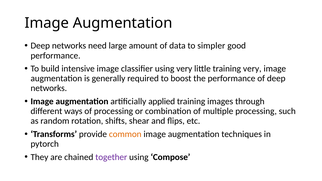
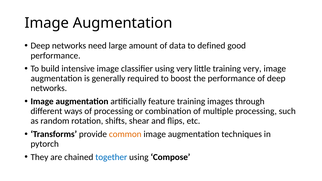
simpler: simpler -> defined (211, 46)
applied: applied -> feature (162, 101)
together colour: purple -> blue (111, 157)
